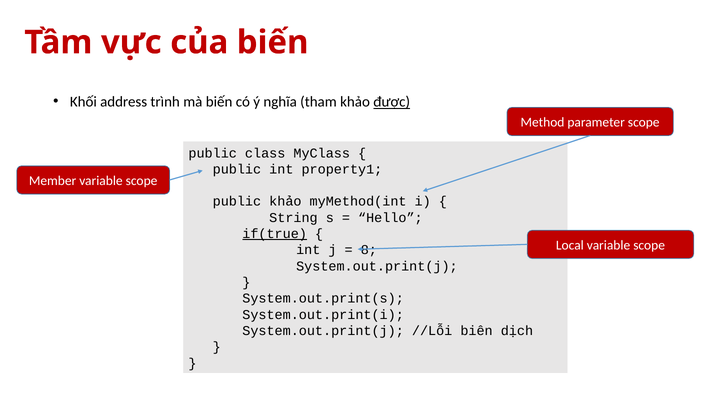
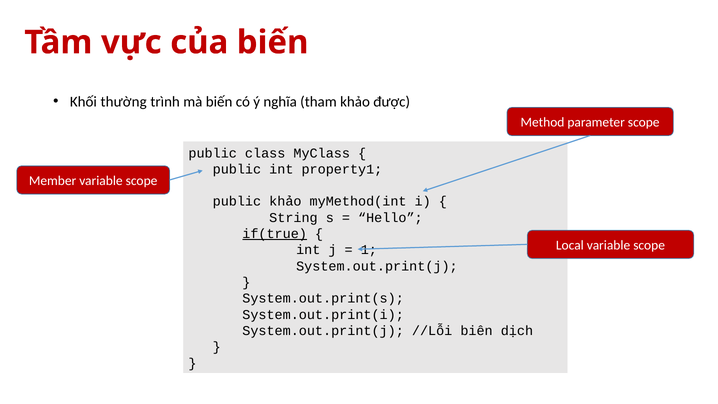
address: address -> thường (124, 102)
được underline: present -> none (392, 102)
8: 8 -> 1 (369, 250)
